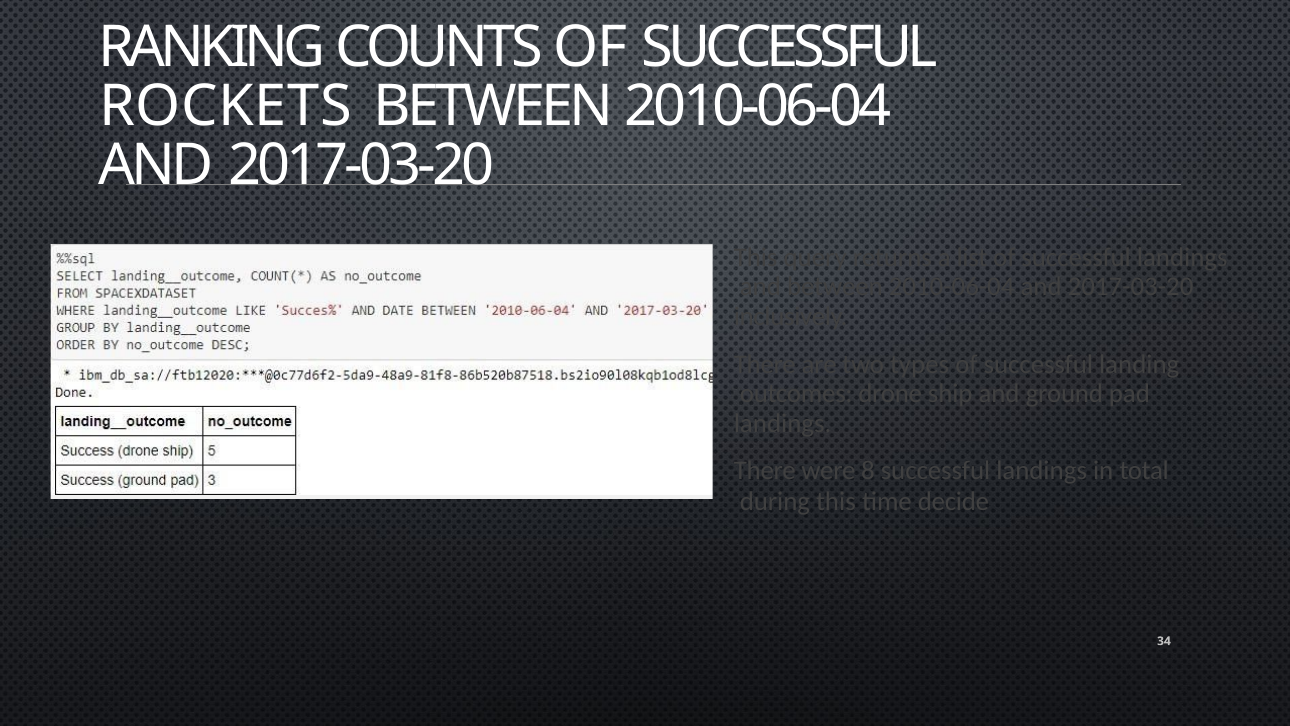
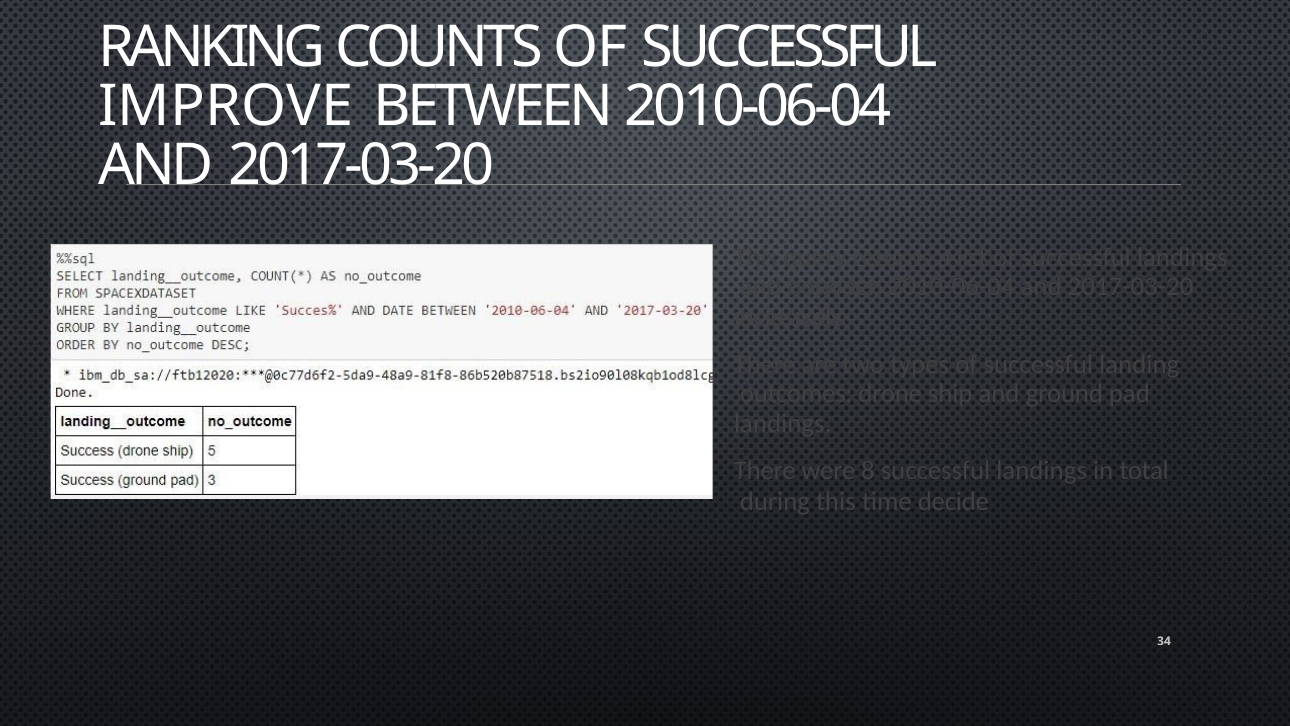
ROCKETS: ROCKETS -> IMPROVE (226, 106)
